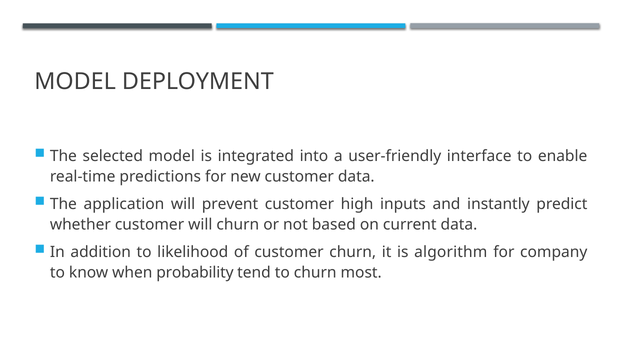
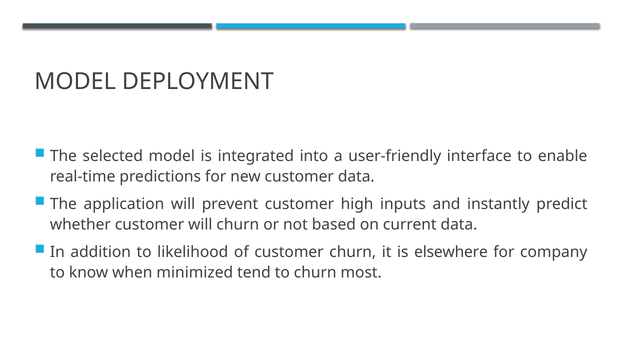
algorithm: algorithm -> elsewhere (451, 252)
probability: probability -> minimized (195, 272)
